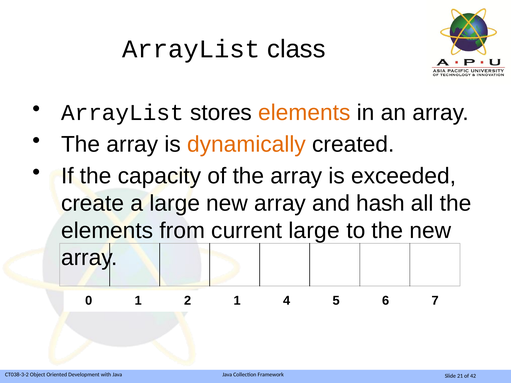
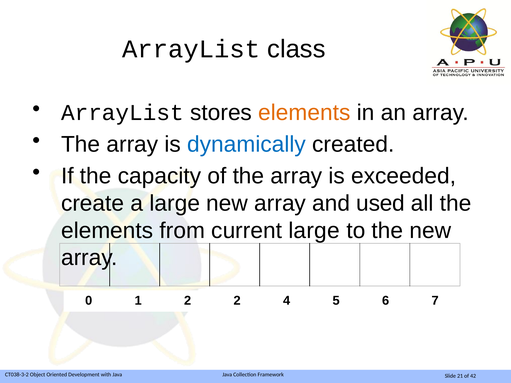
dynamically colour: orange -> blue (247, 144)
hash: hash -> used (381, 203)
2 1: 1 -> 2 (237, 301)
